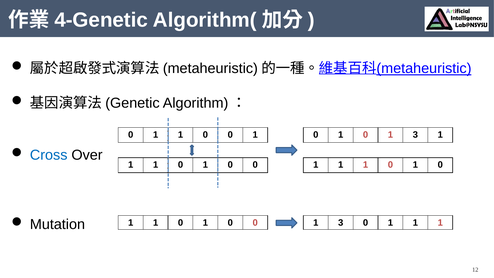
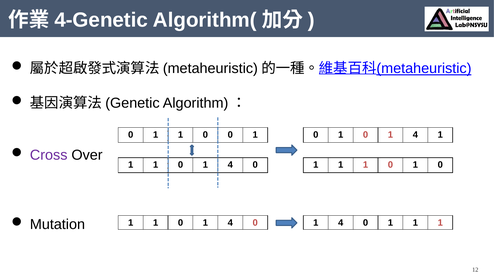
3: 3 -> 4 (415, 135)
Cross colour: blue -> purple (49, 155)
0: 0 -> 4 (230, 165)
0: 0 -> 4 (230, 223)
3: 3 -> 4 (341, 223)
